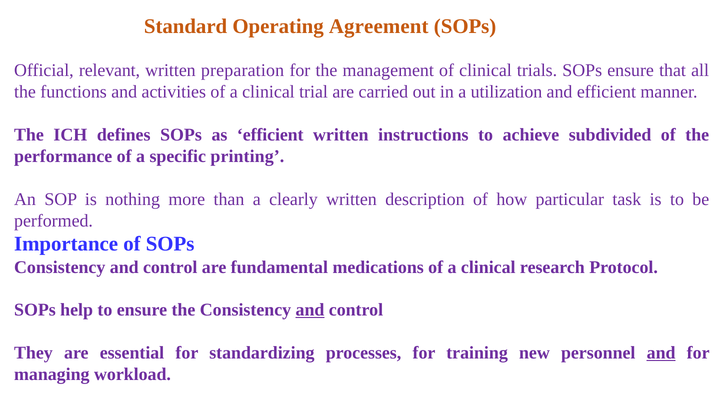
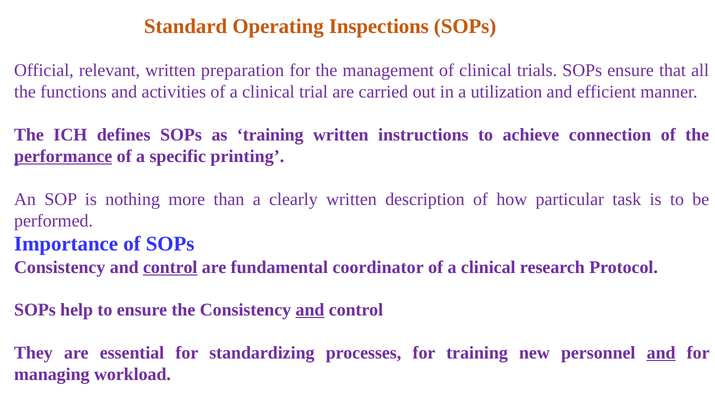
Agreement: Agreement -> Inspections (379, 26)
as efficient: efficient -> training (270, 135)
subdivided: subdivided -> connection (610, 135)
performance underline: none -> present (63, 156)
control underline: none -> present (170, 267)
medications: medications -> coordinator (378, 267)
